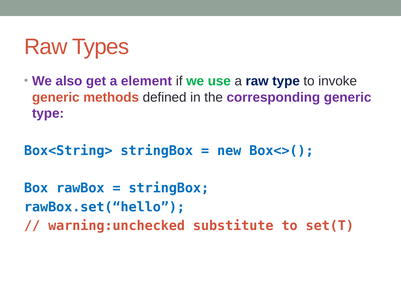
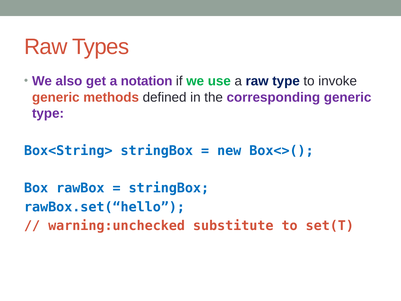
element: element -> notation (147, 81)
